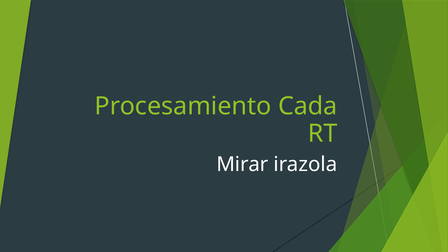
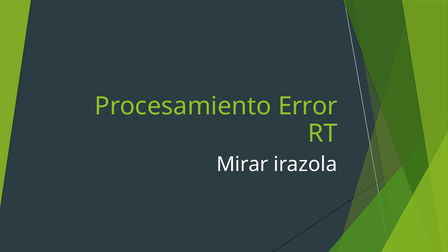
Cada: Cada -> Error (308, 106)
